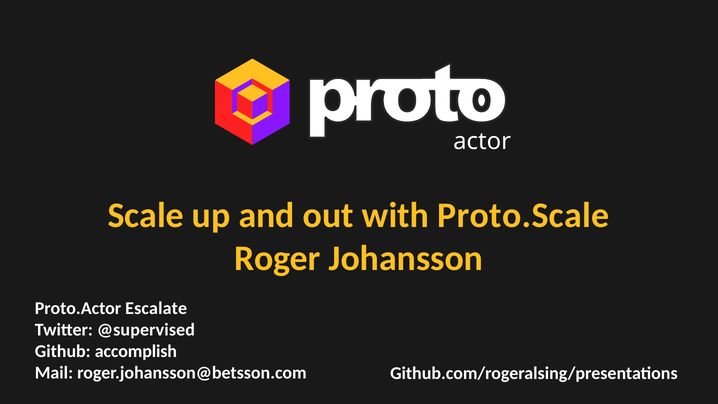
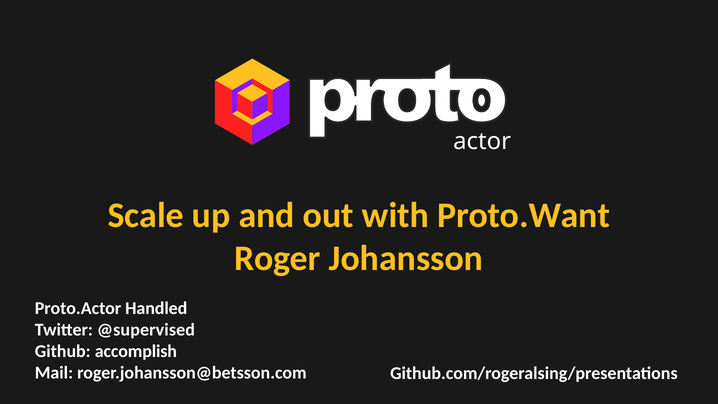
Proto.Scale: Proto.Scale -> Proto.Want (524, 215)
Escalate: Escalate -> Handled (156, 308)
